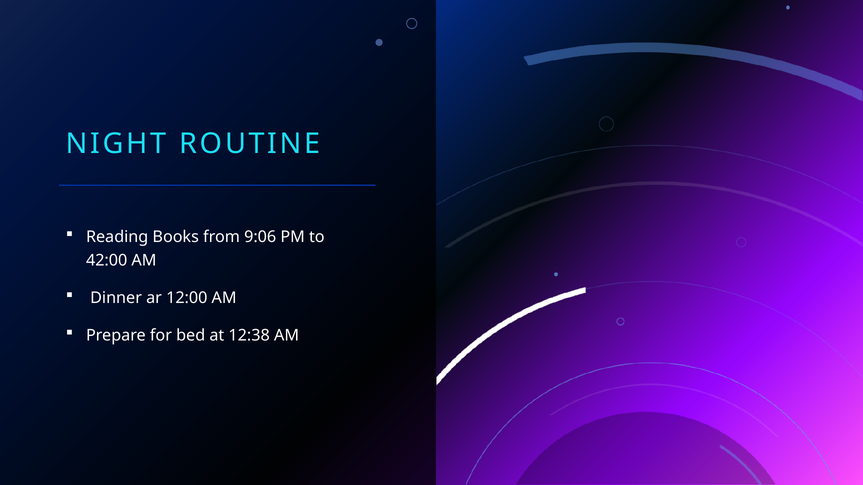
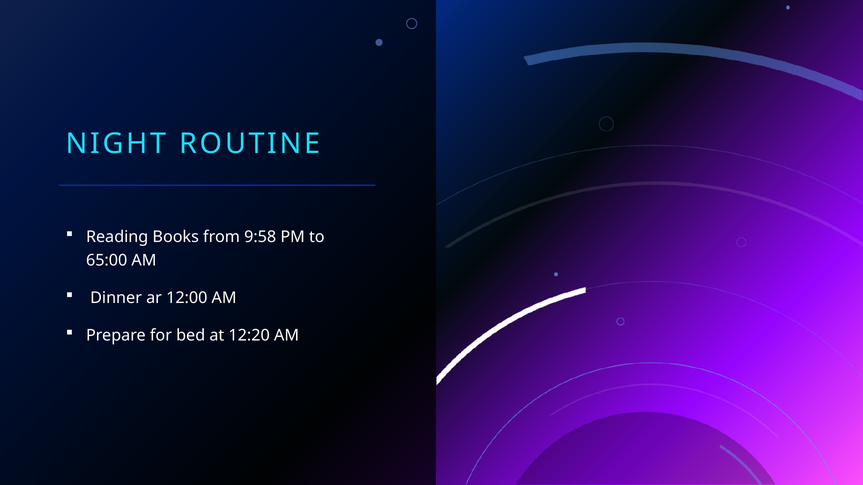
9:06: 9:06 -> 9:58 (260, 237)
42:00: 42:00 -> 65:00 (107, 261)
12:38: 12:38 -> 12:20 (249, 336)
